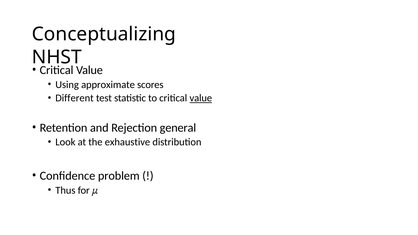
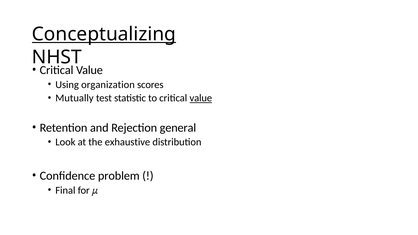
Conceptualizing underline: none -> present (104, 34)
approximate: approximate -> organization (108, 85)
Different: Different -> Mutually (74, 98)
Thus: Thus -> Final (65, 190)
